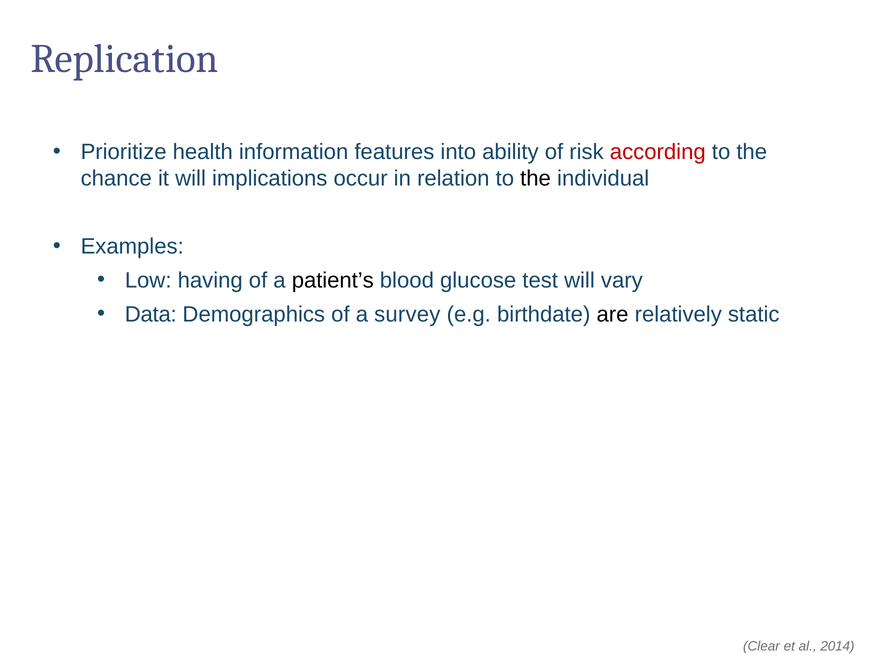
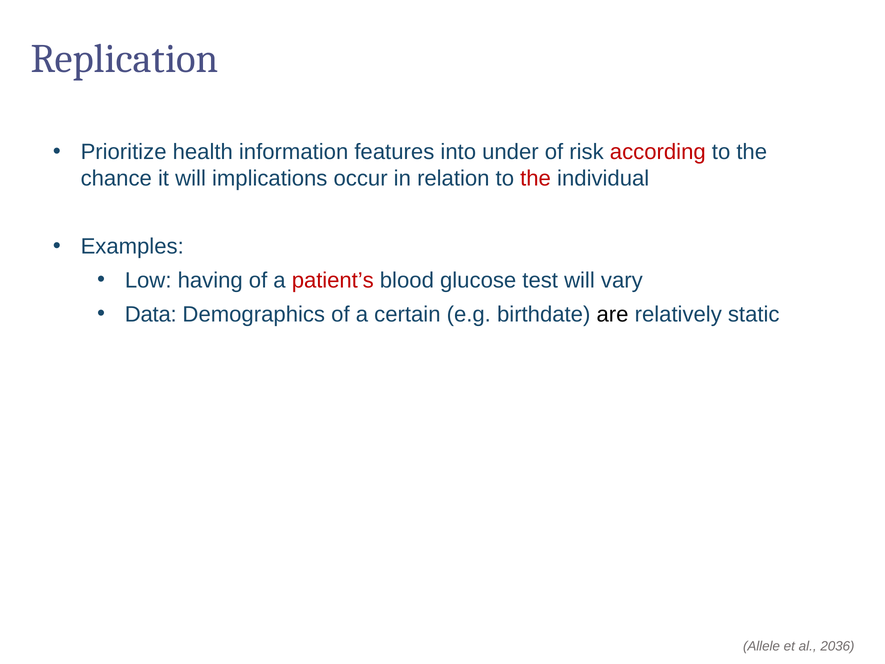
ability: ability -> under (510, 152)
the colour: black -> red (536, 178)
patient’s colour: black -> red (333, 280)
survey: survey -> certain (407, 314)
Clear: Clear -> Allele (762, 646)
2014: 2014 -> 2036 (837, 646)
